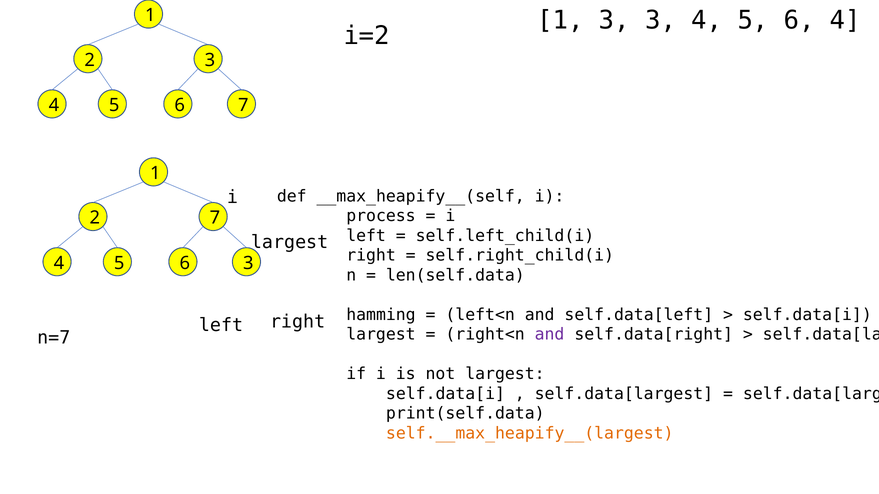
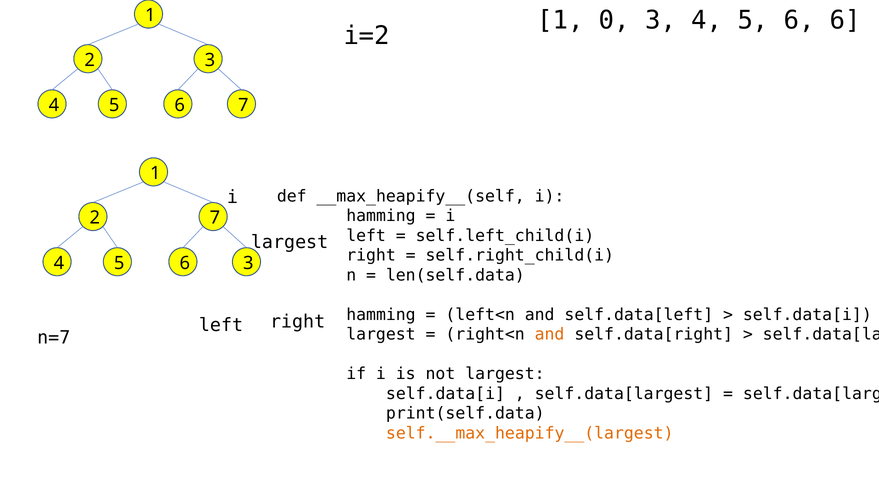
1 3: 3 -> 0 (614, 20)
6 4: 4 -> 6 (845, 20)
process: process -> hamming (381, 216)
and colour: purple -> orange (550, 335)
